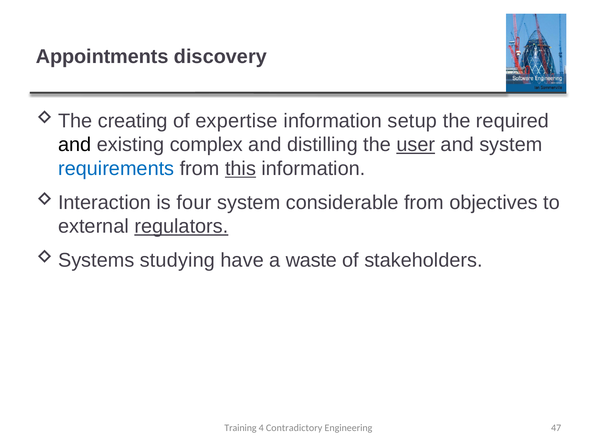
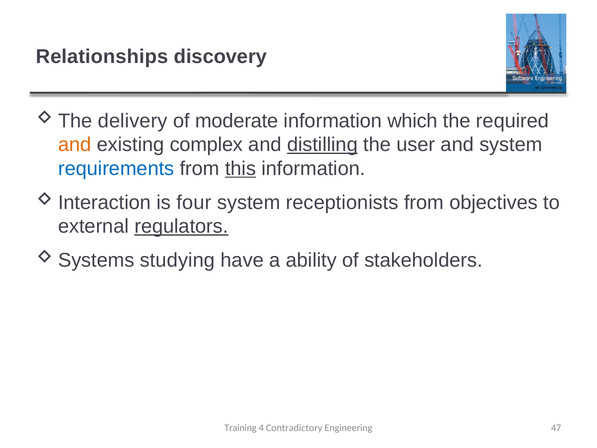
Appointments: Appointments -> Relationships (102, 57)
creating: creating -> delivery (133, 121)
expertise: expertise -> moderate (237, 121)
setup: setup -> which (412, 121)
and colour: black -> orange (75, 145)
distilling underline: none -> present (322, 145)
user underline: present -> none (416, 145)
considerable: considerable -> receptionists (342, 202)
waste: waste -> ability (311, 260)
